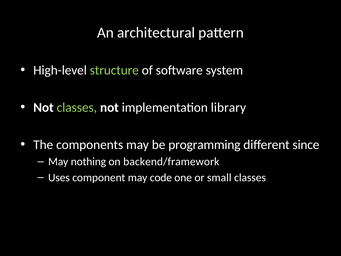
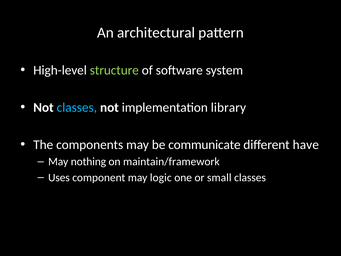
classes colour: light green -> light blue (77, 107)
programming: programming -> communicate (204, 145)
since: since -> have (306, 145)
backend/framework: backend/framework -> maintain/framework (171, 162)
code: code -> logic (161, 177)
